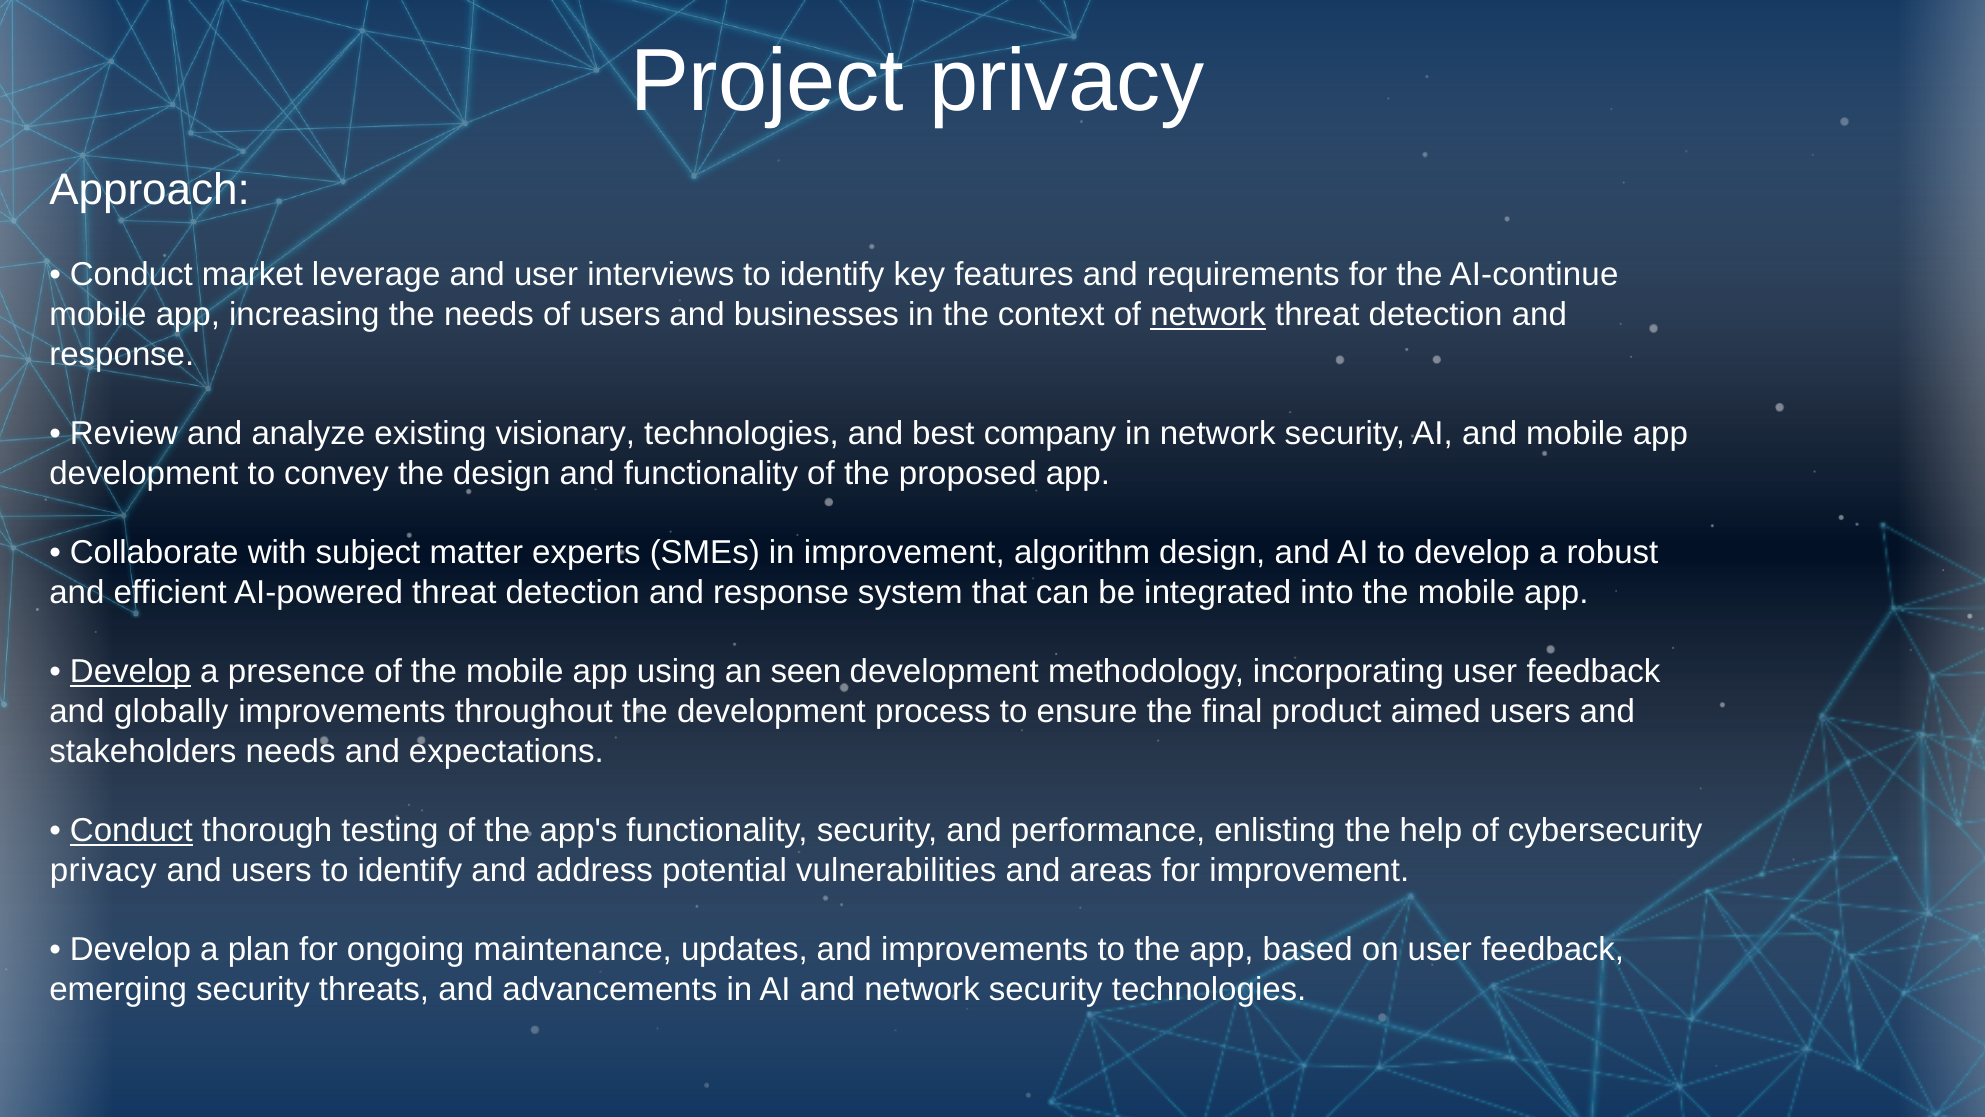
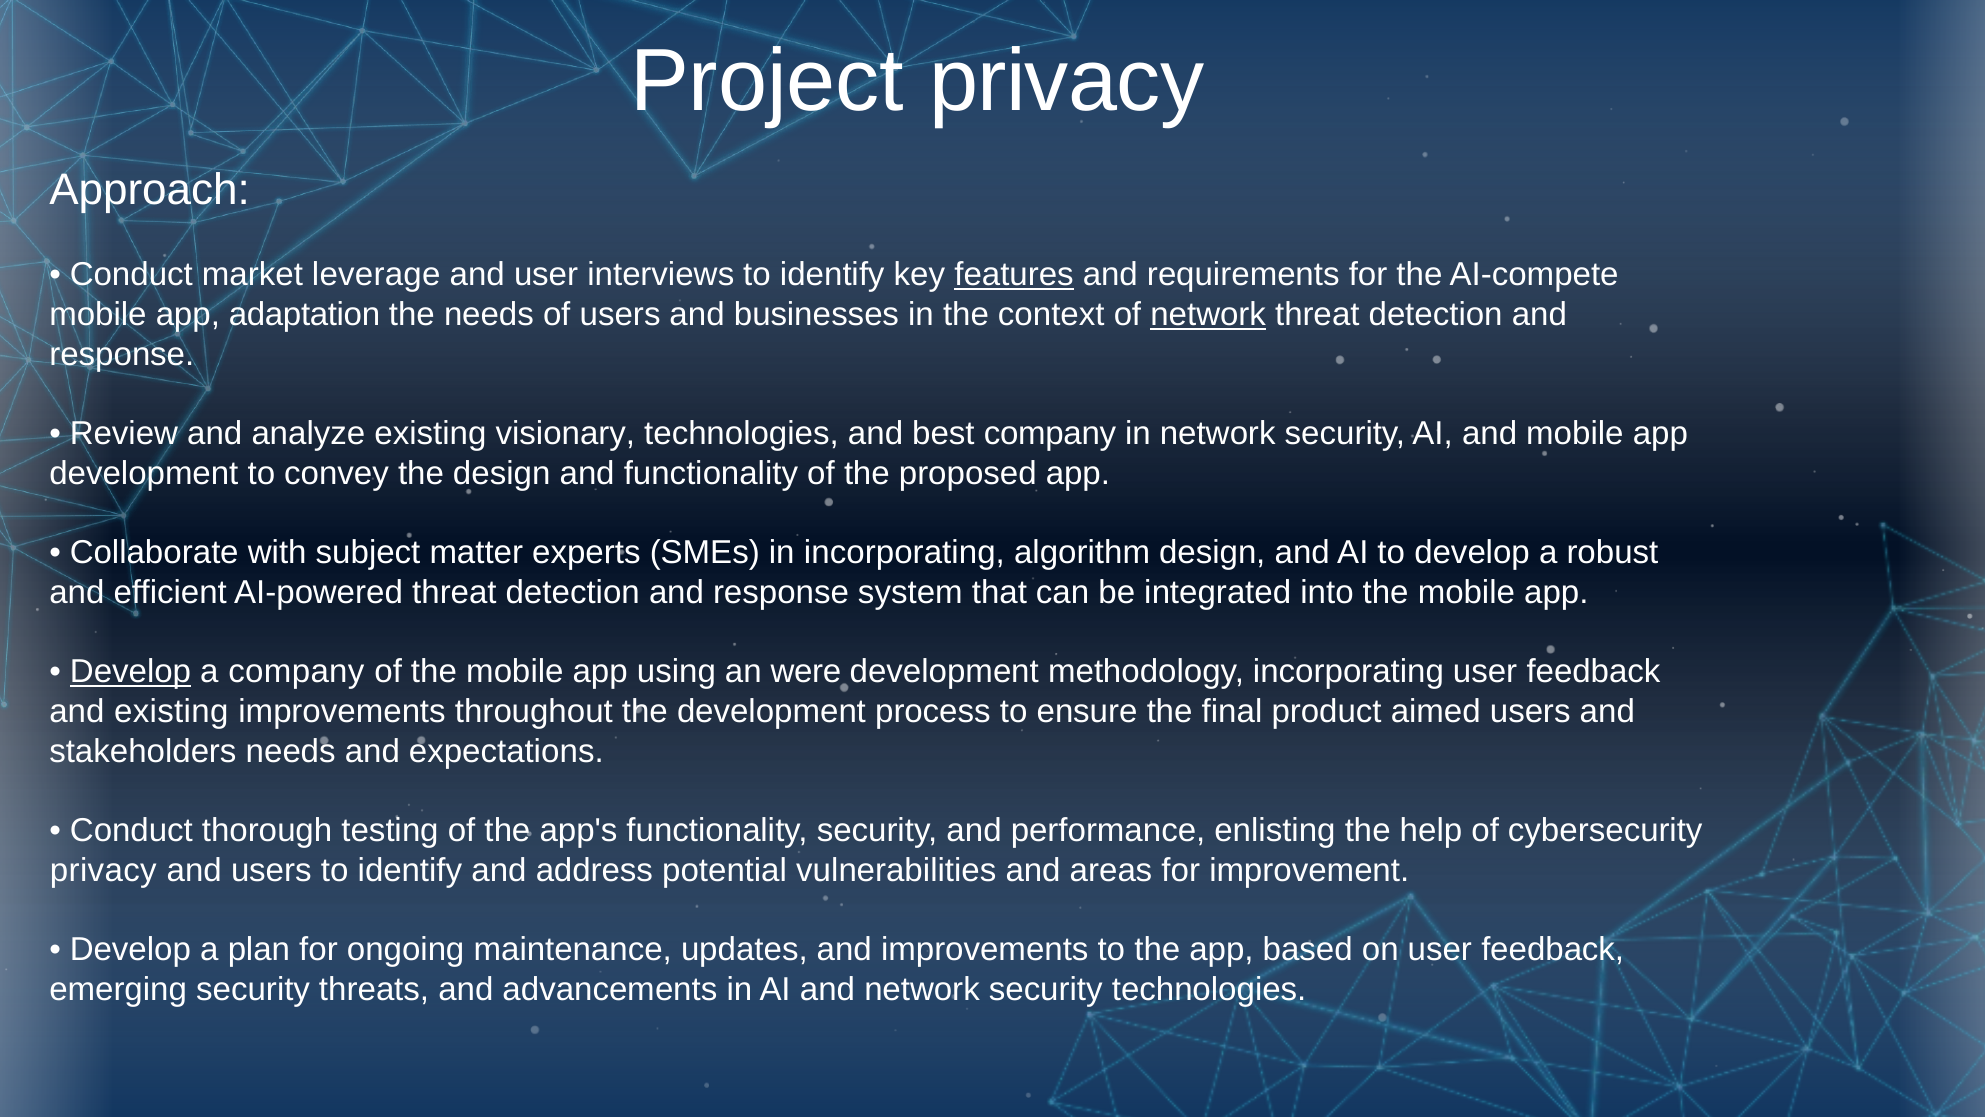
features underline: none -> present (1014, 275)
AI-continue: AI-continue -> AI-compete (1534, 275)
increasing: increasing -> adaptation (304, 314)
in improvement: improvement -> incorporating (904, 553)
a presence: presence -> company (296, 672)
seen: seen -> were (806, 672)
and globally: globally -> existing (171, 711)
Conduct underline: present -> none (131, 831)
